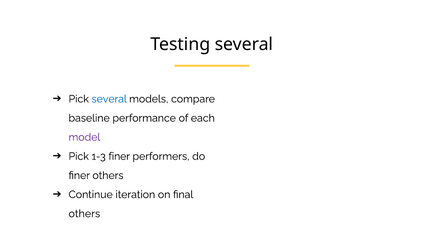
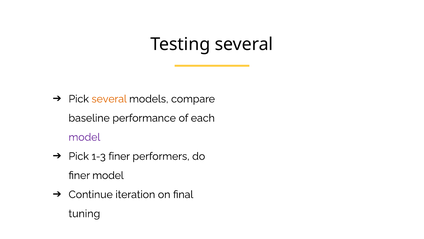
several colour: blue -> orange (109, 99)
finer others: others -> model (108, 175)
others: others -> tuning (84, 213)
